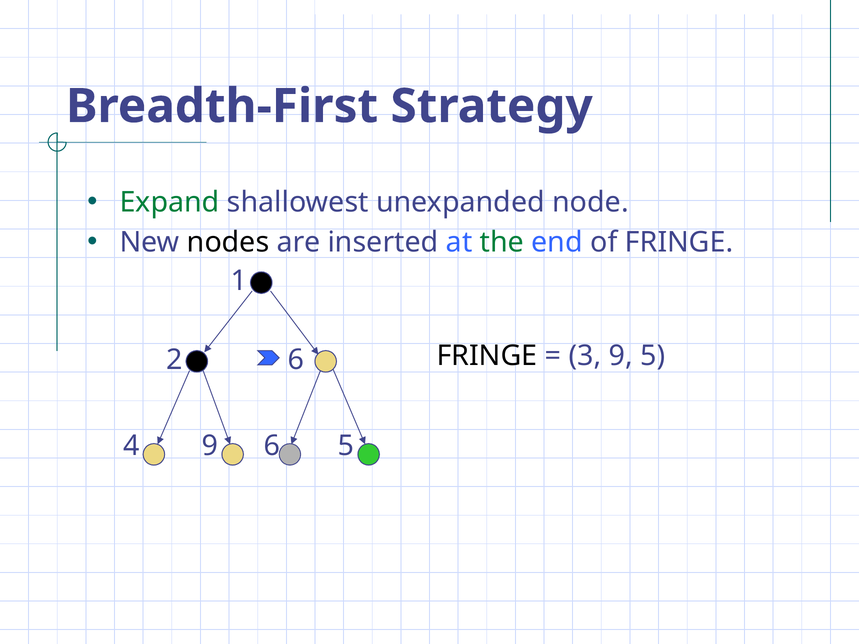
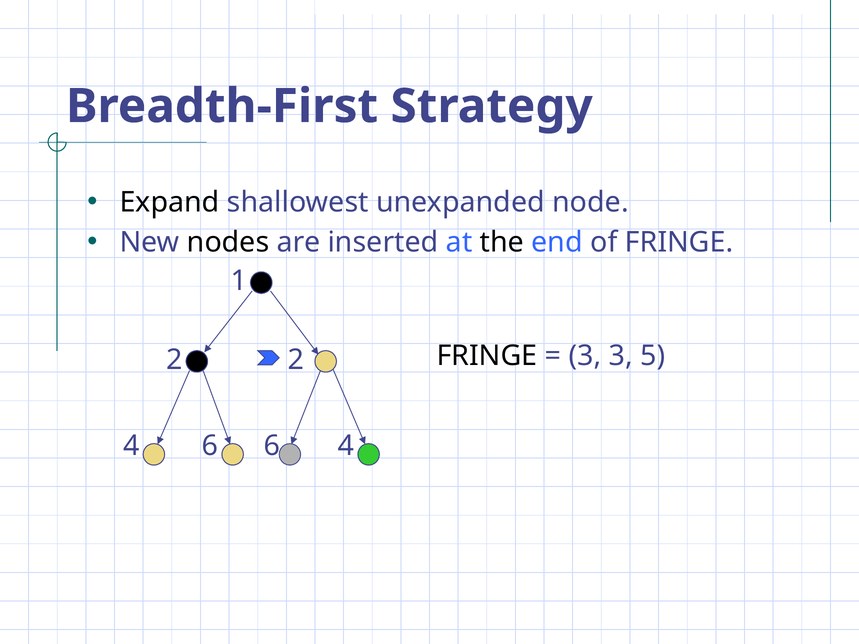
Expand colour: green -> black (170, 202)
the colour: green -> black (502, 243)
3 9: 9 -> 3 (621, 356)
2 6: 6 -> 2 (296, 360)
4 9: 9 -> 6 (210, 446)
6 5: 5 -> 4 (346, 446)
